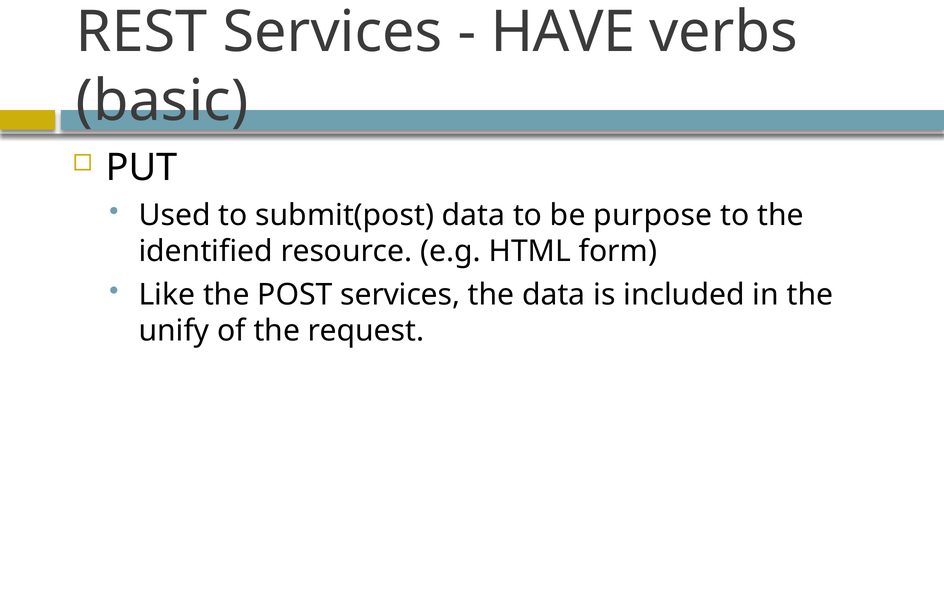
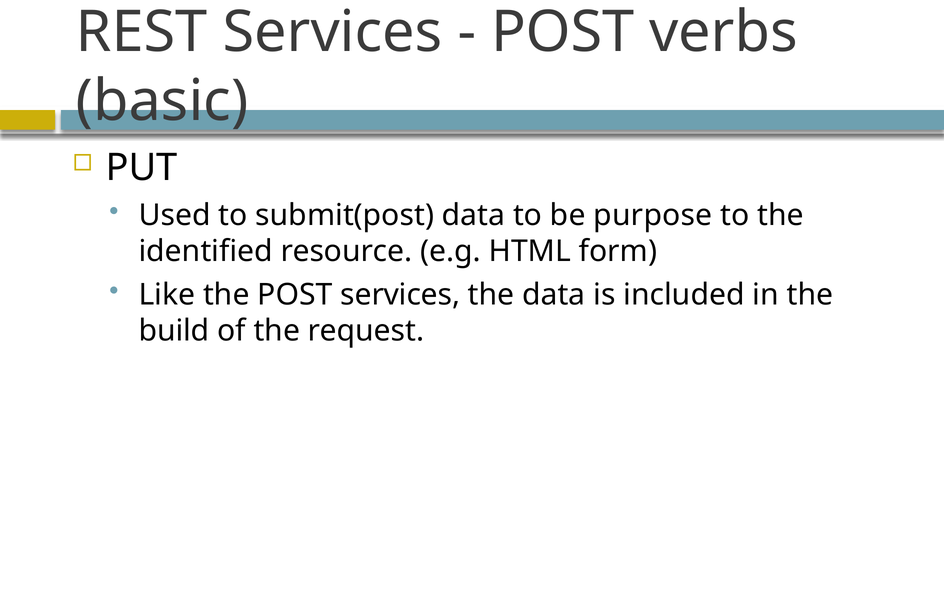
HAVE: HAVE -> POST (563, 32)
unify: unify -> build (174, 331)
